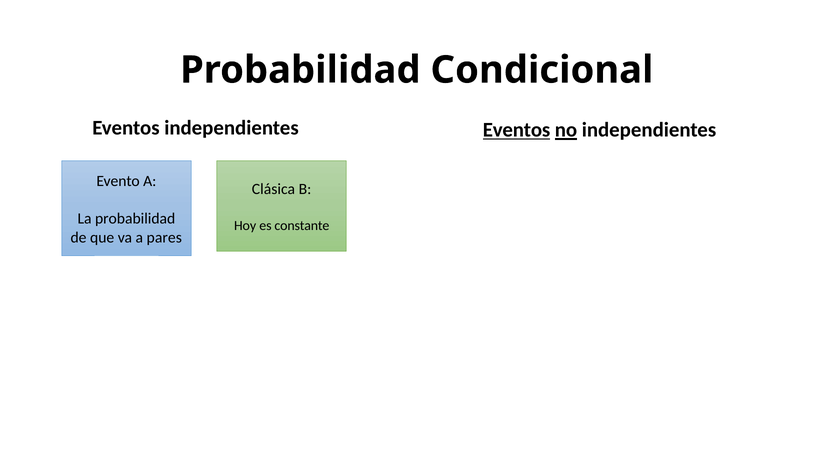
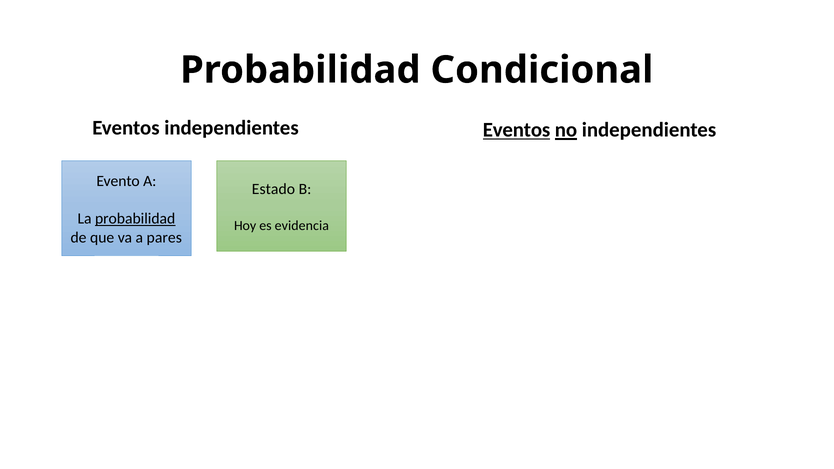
Clásica: Clásica -> Estado (273, 189)
probabilidad underline: none -> present (135, 219)
constante: constante -> evidencia (302, 226)
